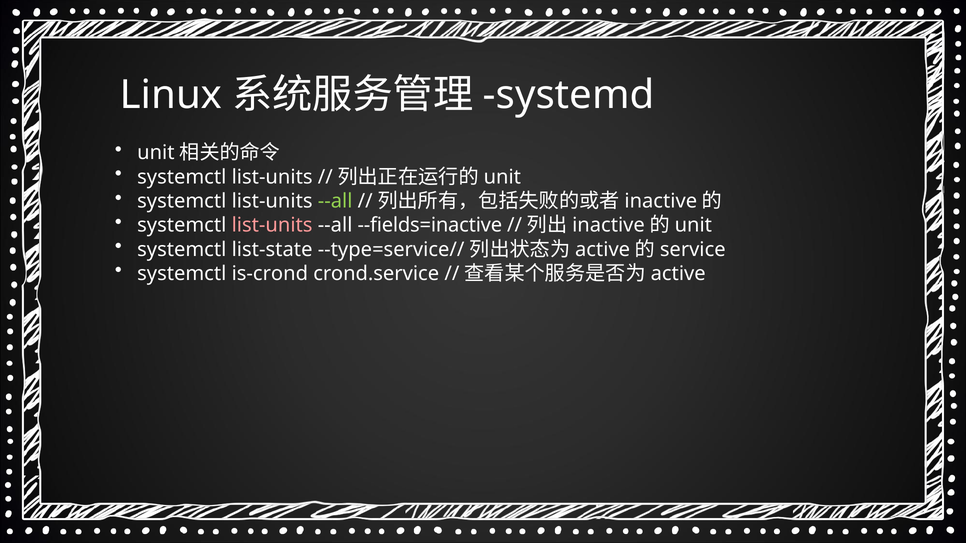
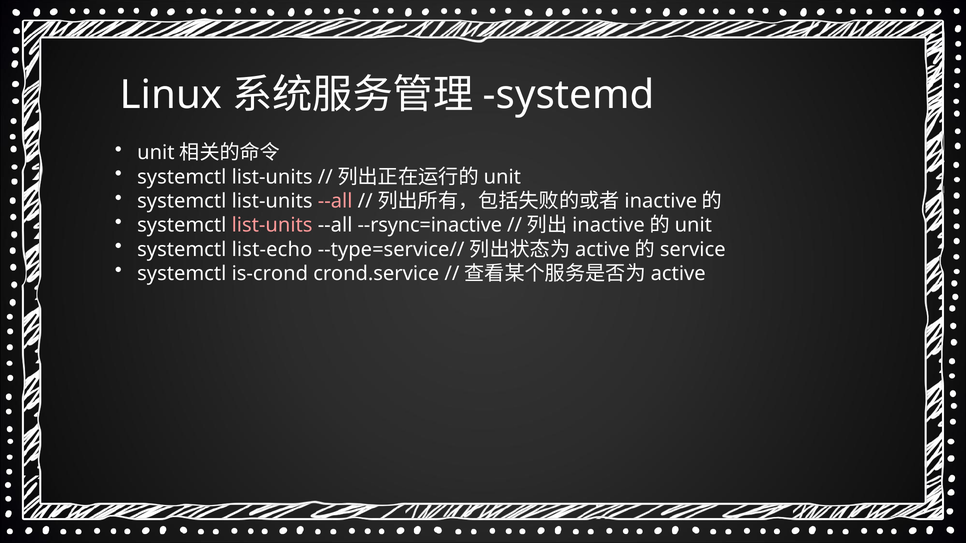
--all colour: light green -> pink (335, 201)
--fields=inactive: --fields=inactive -> --rsync=inactive (430, 225)
list-state: list-state -> list-echo (272, 250)
